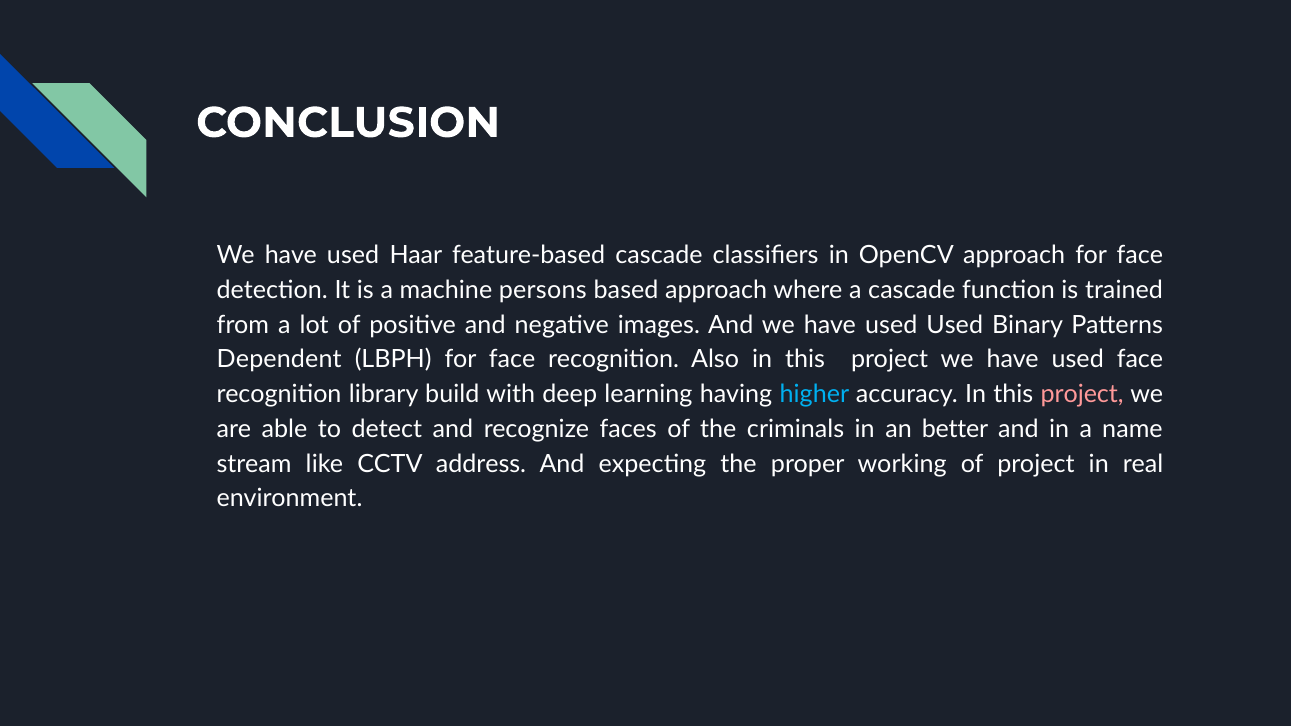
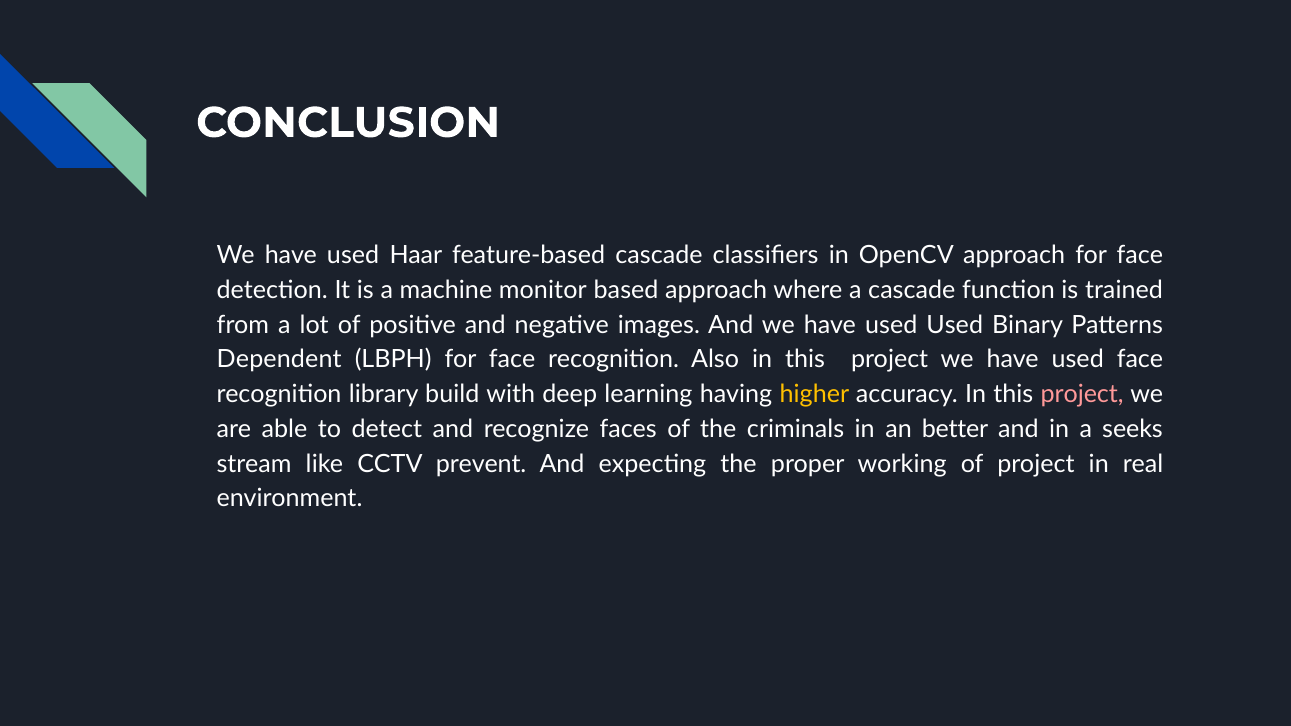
persons: persons -> monitor (543, 290)
higher colour: light blue -> yellow (814, 394)
name: name -> seeks (1133, 429)
address: address -> prevent (481, 464)
